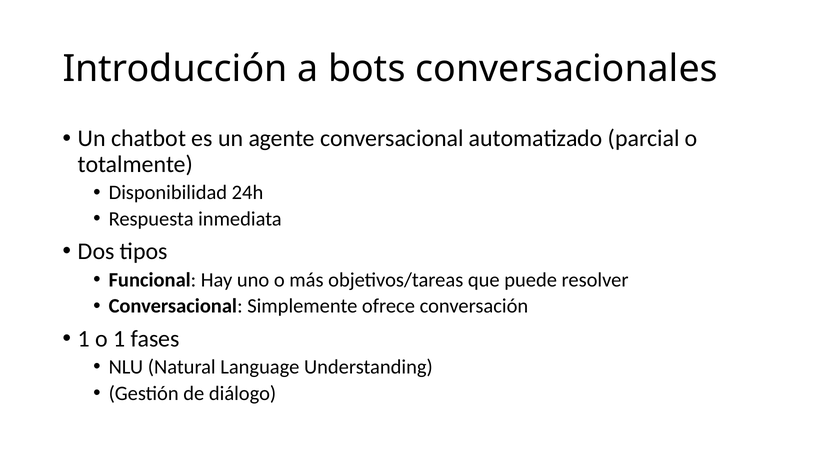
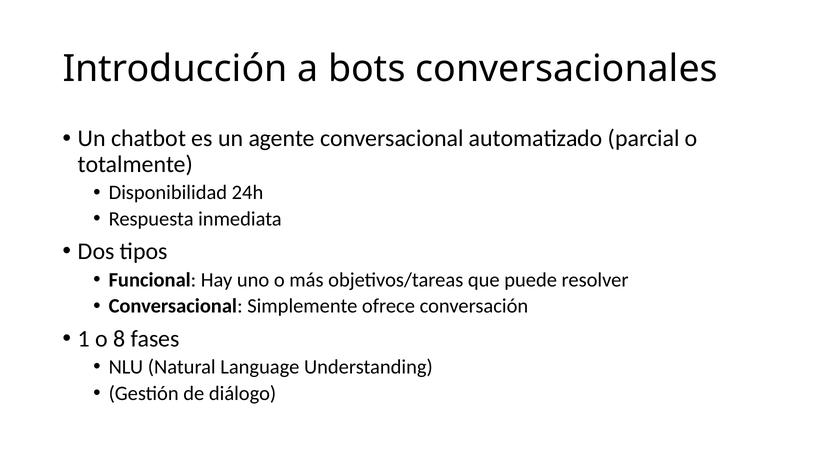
o 1: 1 -> 8 (119, 339)
